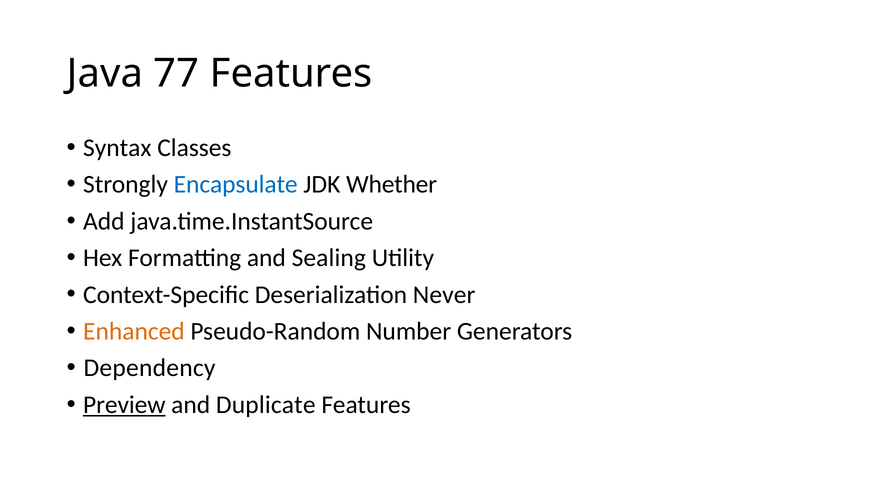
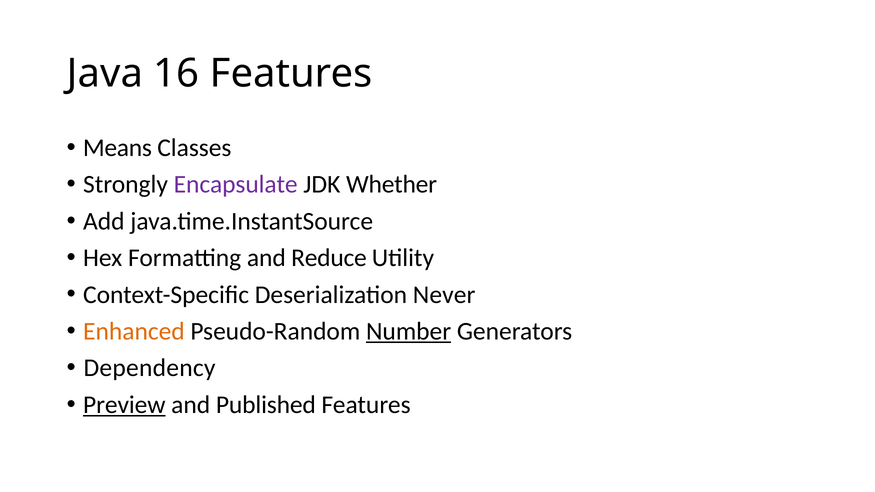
77: 77 -> 16 (176, 74)
Syntax: Syntax -> Means (117, 148)
Encapsulate colour: blue -> purple (236, 185)
Sealing: Sealing -> Reduce (329, 258)
Number underline: none -> present (409, 331)
Duplicate: Duplicate -> Published (266, 405)
